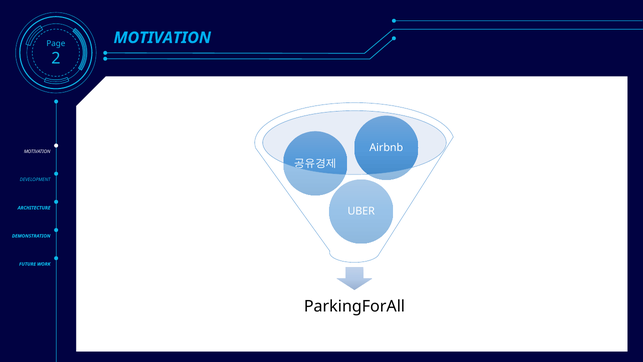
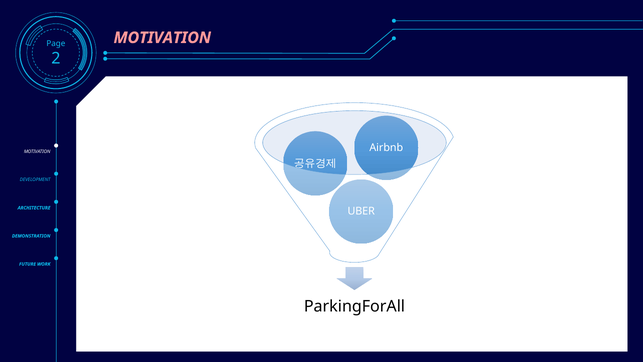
MOTIVATION colour: light blue -> pink (162, 38)
